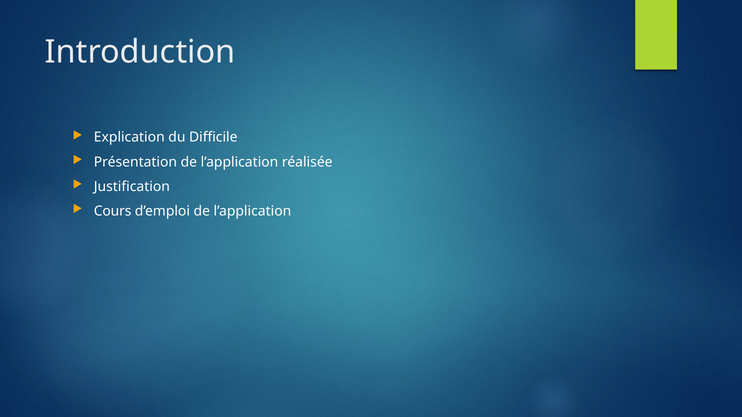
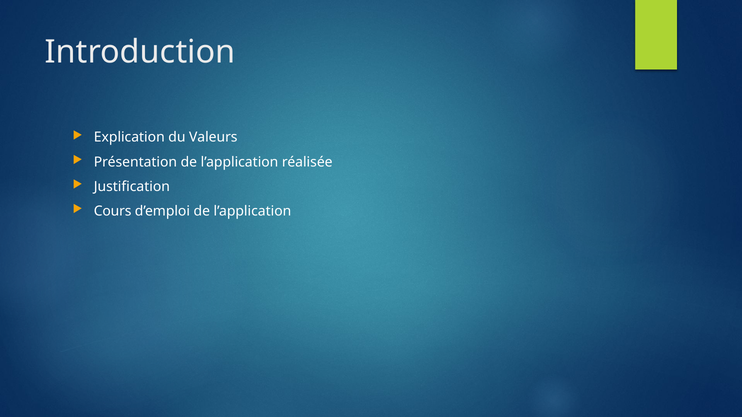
Difficile: Difficile -> Valeurs (213, 138)
